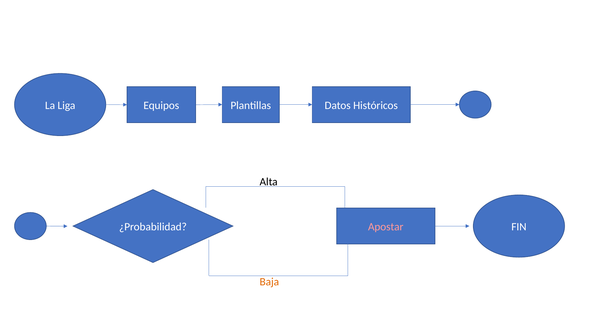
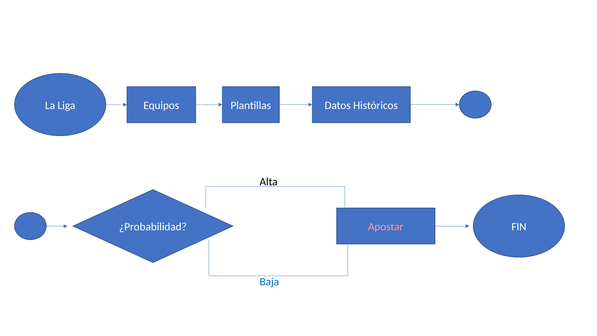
Baja colour: orange -> blue (269, 282)
